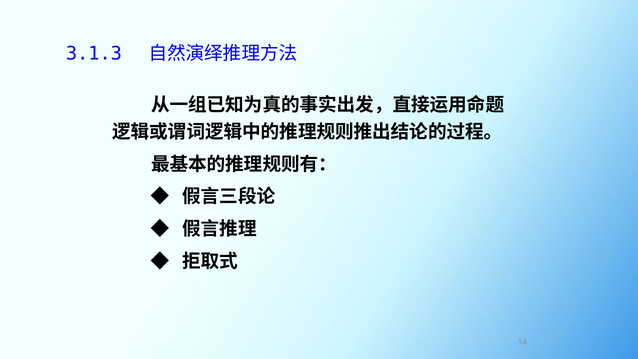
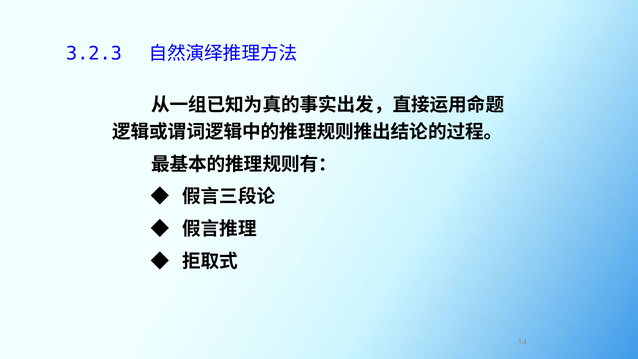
3.1.3: 3.1.3 -> 3.2.3 (94, 54)
